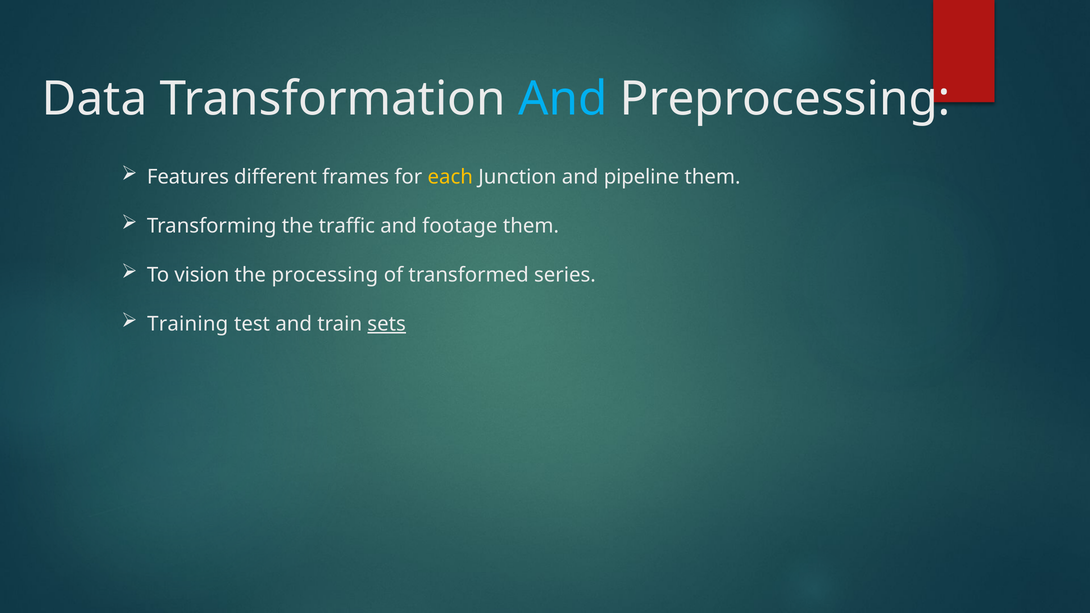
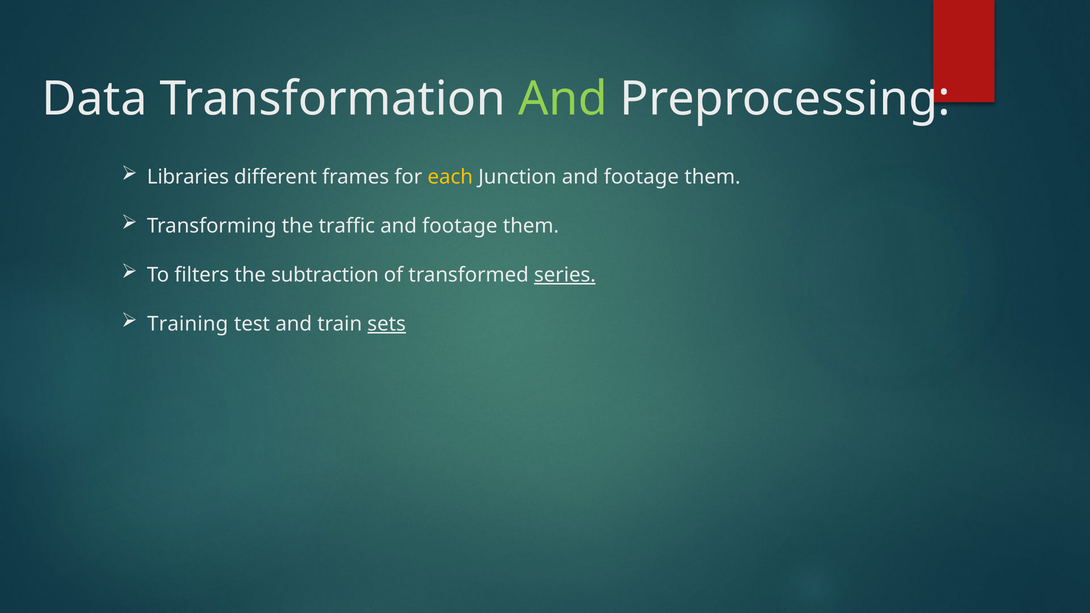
And colour: light blue -> light green (563, 99)
Features: Features -> Libraries (188, 177)
Junction and pipeline: pipeline -> footage (641, 177)
vision: vision -> filters (202, 275)
processing: processing -> subtraction (325, 275)
series underline: none -> present (565, 275)
